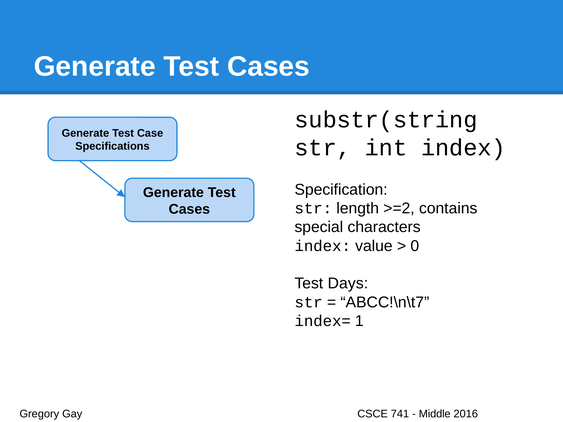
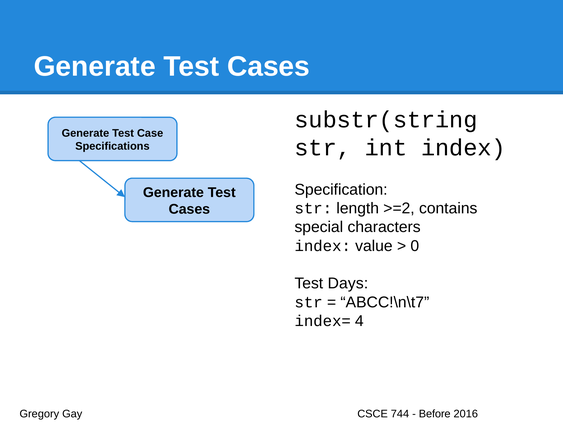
1: 1 -> 4 (359, 321)
741: 741 -> 744 (400, 414)
Middle: Middle -> Before (435, 414)
